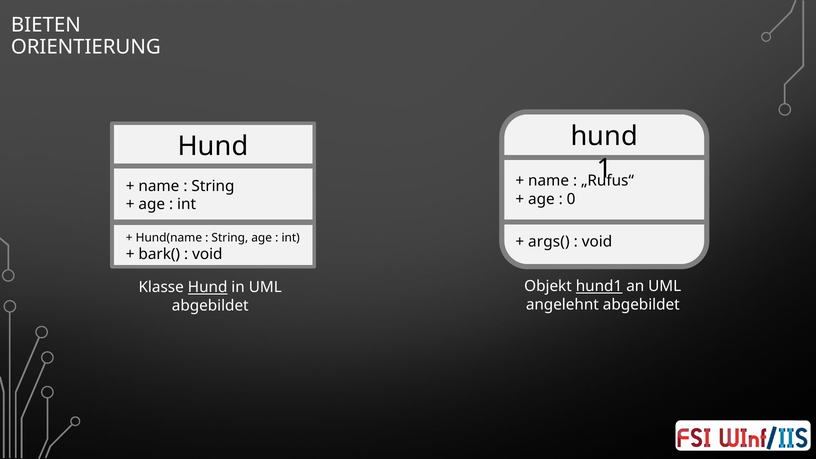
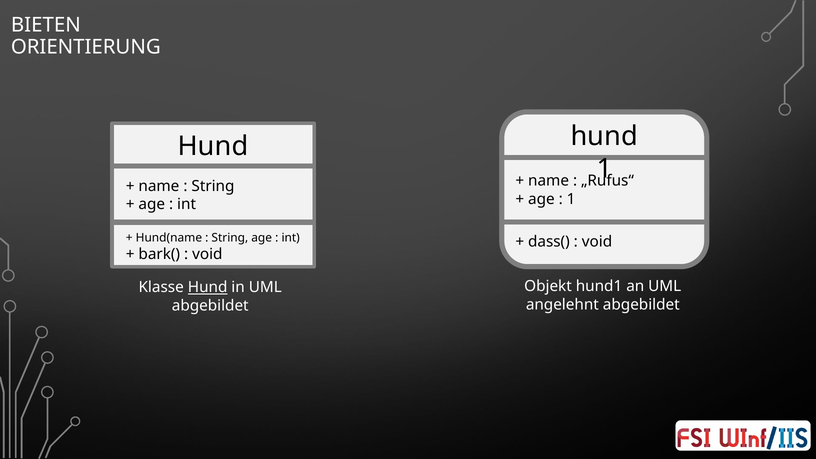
0: 0 -> 1 (571, 199)
args(: args( -> dass( (549, 242)
hund1 underline: present -> none (599, 286)
